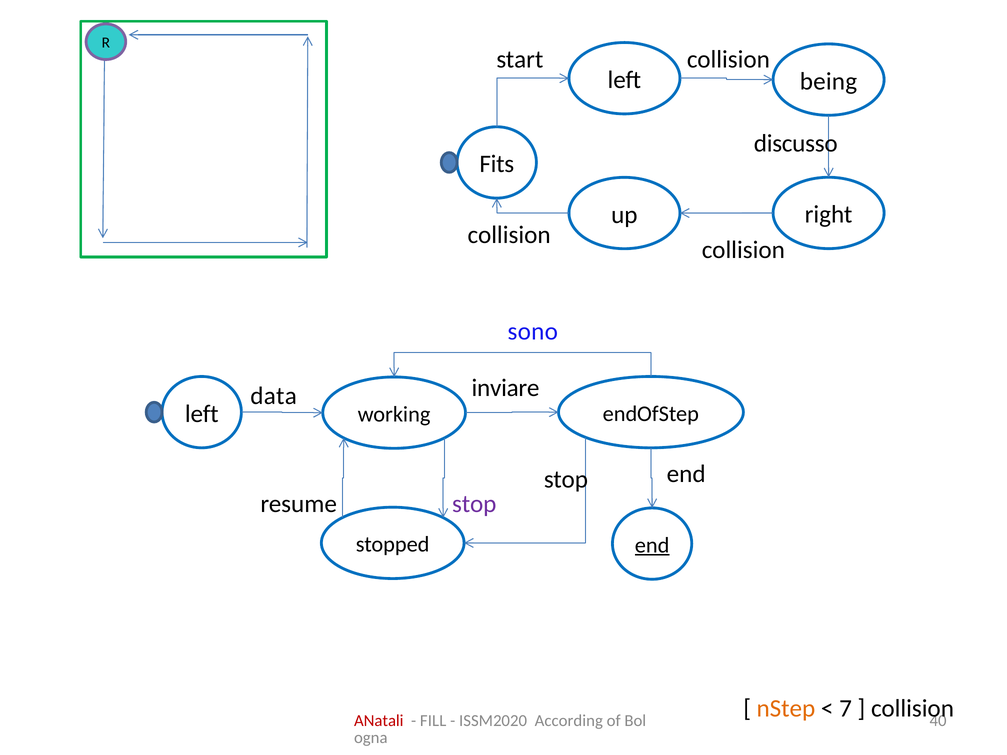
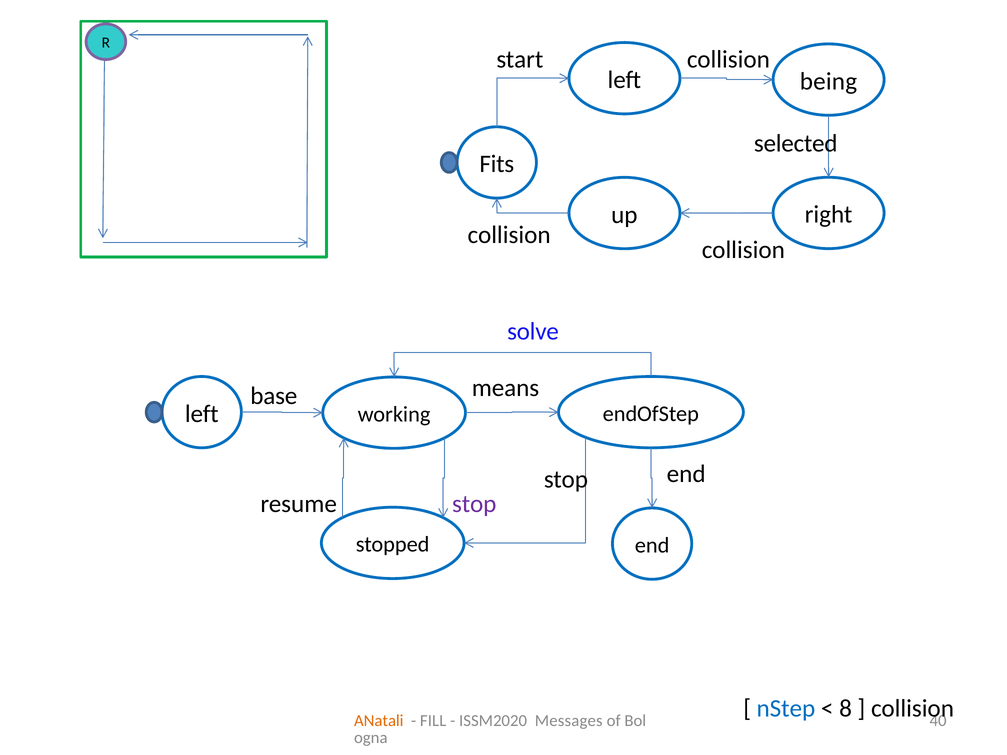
discusso: discusso -> selected (796, 144)
sono: sono -> solve (533, 332)
inviare: inviare -> means (505, 388)
data: data -> base (274, 396)
end underline: present -> none (652, 545)
nStep colour: orange -> blue (786, 709)
7: 7 -> 8 (846, 709)
ANatali colour: red -> orange (379, 721)
According: According -> Messages (569, 721)
